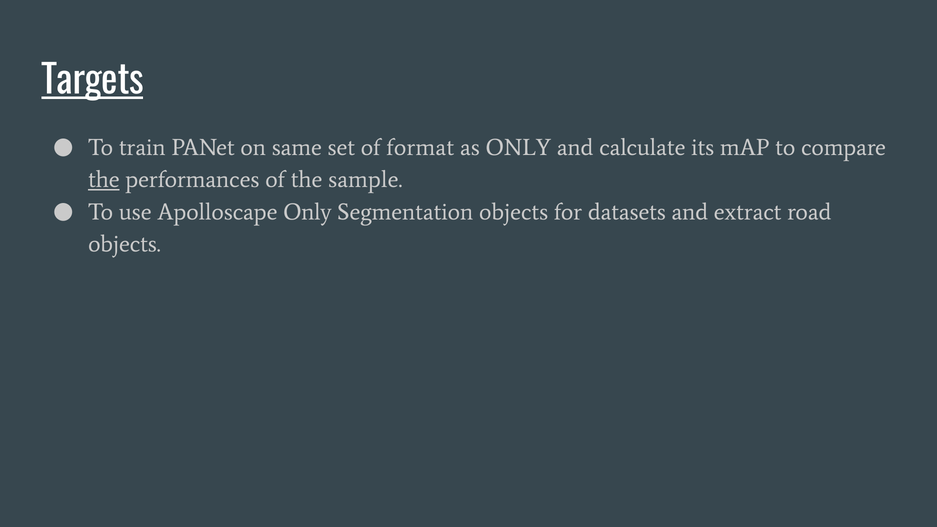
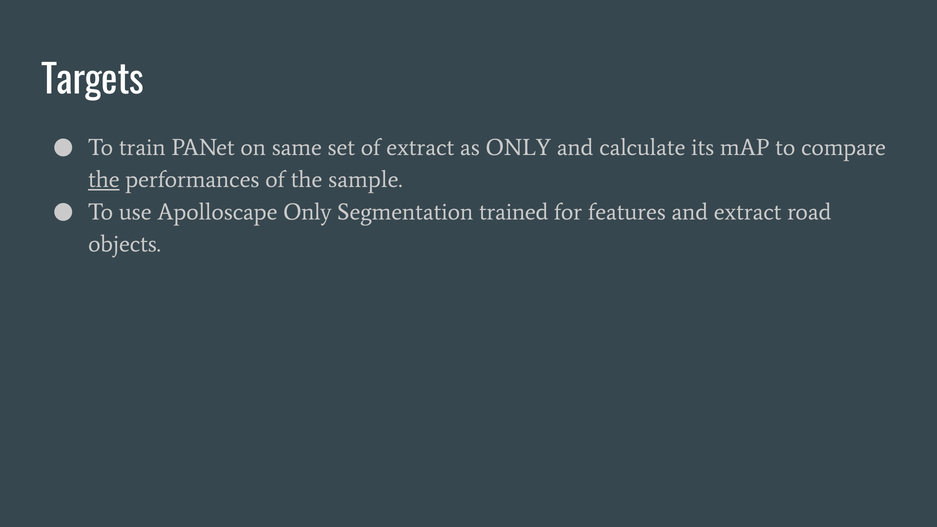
Targets underline: present -> none (92, 81)
of format: format -> extract (420, 147)
Segmentation objects: objects -> trained (514, 212)
datasets: datasets -> features (627, 212)
